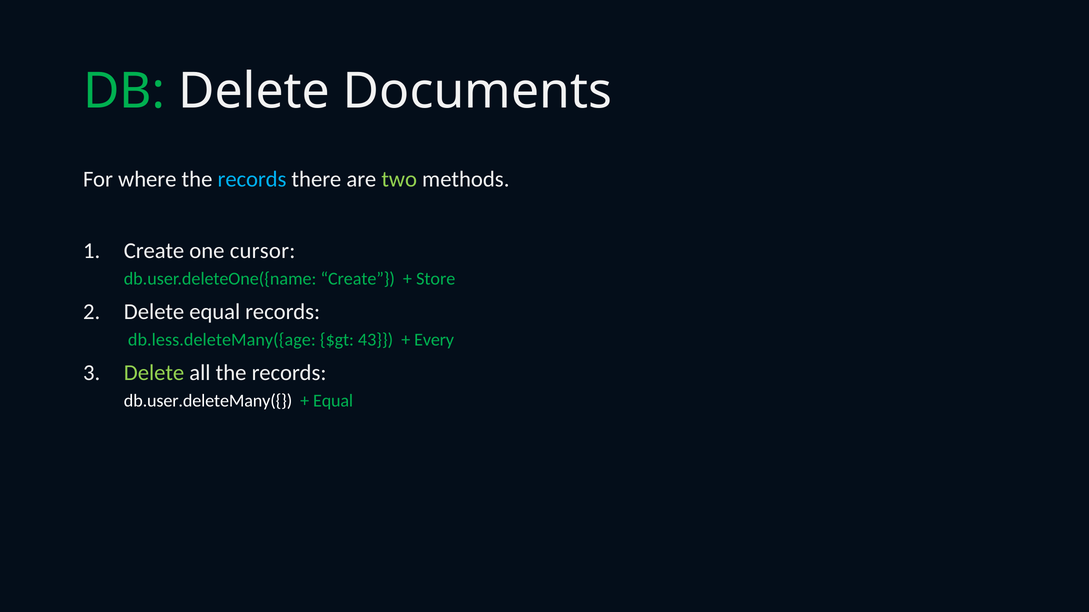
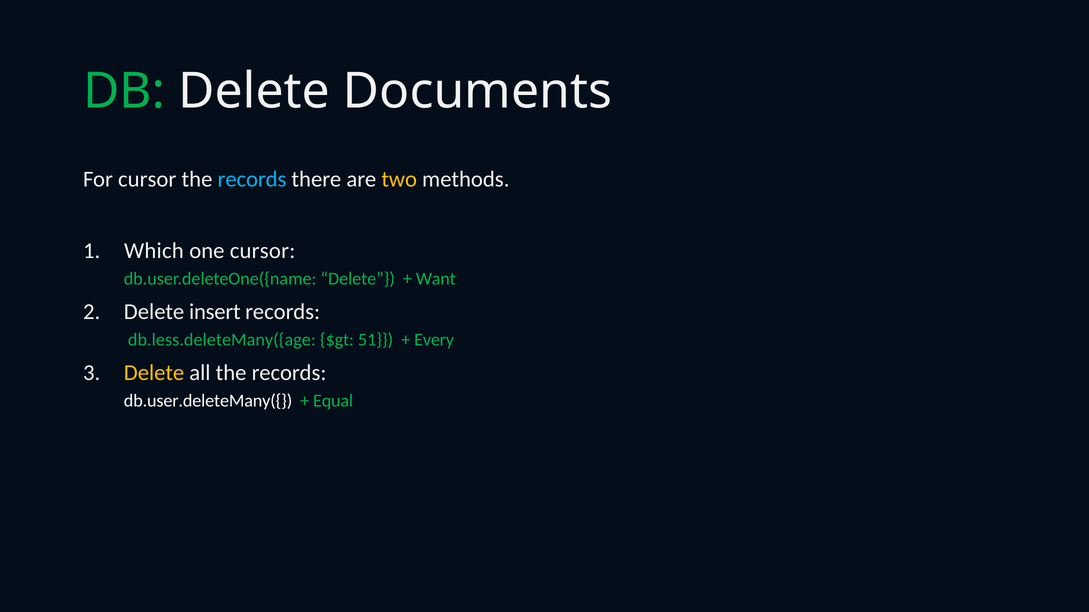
For where: where -> cursor (147, 179)
two colour: light green -> yellow (399, 179)
Create: Create -> Which (154, 251)
db.user.deleteOne({name Create: Create -> Delete (358, 279)
Store: Store -> Want (436, 279)
Delete equal: equal -> insert (215, 312)
43: 43 -> 51 (376, 340)
Delete colour: light green -> yellow (154, 373)
